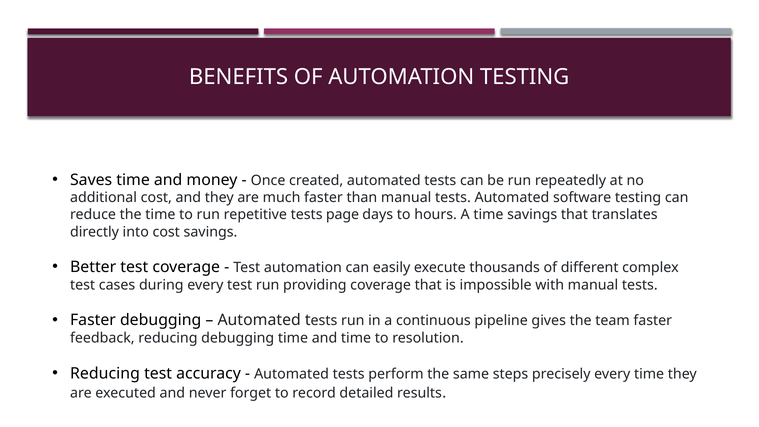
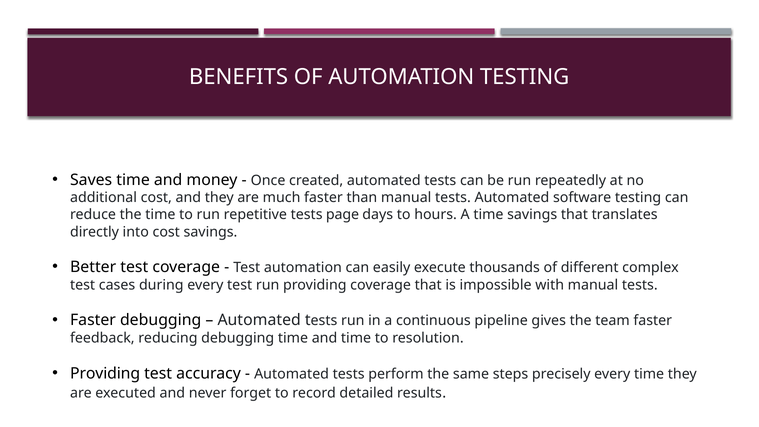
Reducing: Reducing -> Providing (105, 373)
